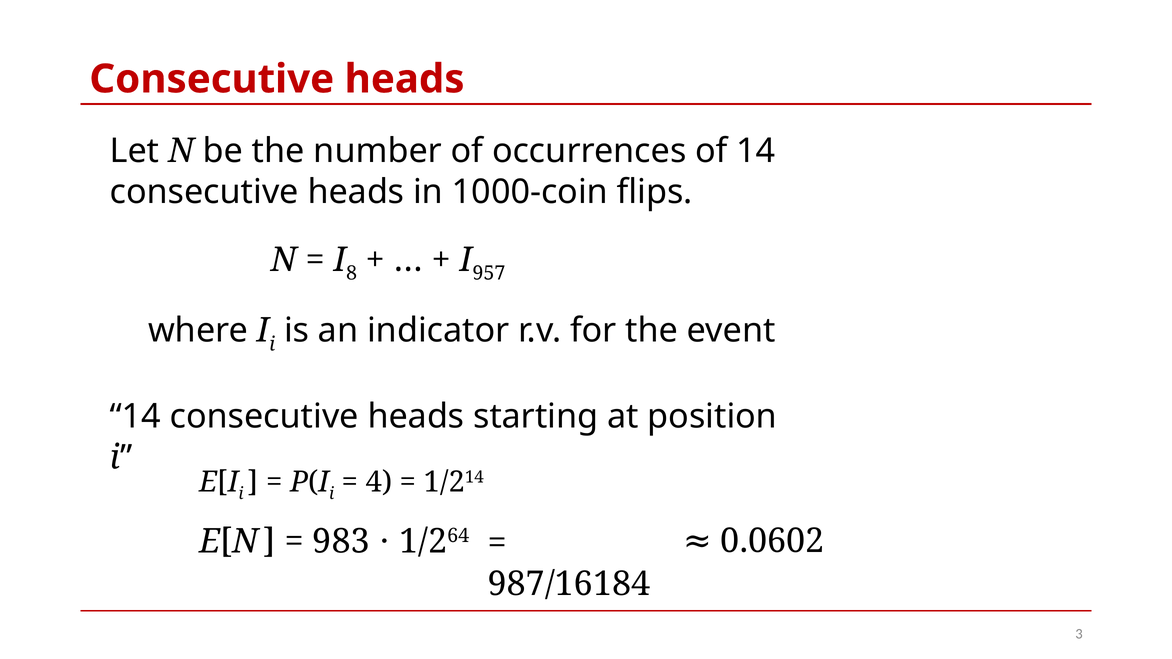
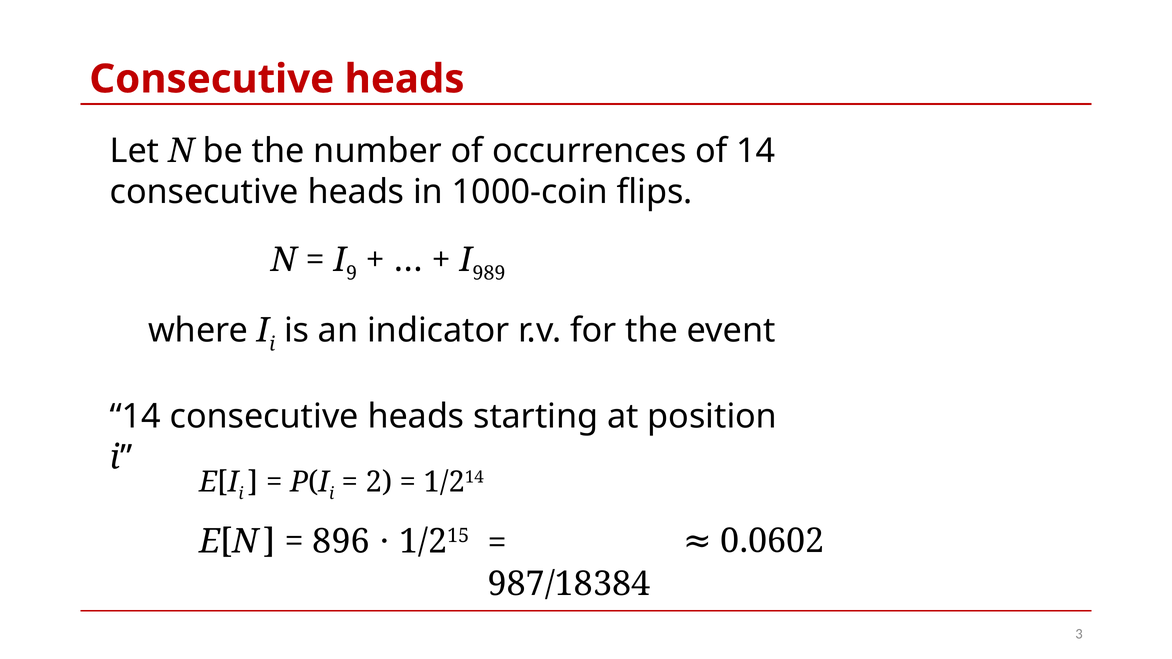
8: 8 -> 9 (352, 274)
957: 957 -> 989 (489, 274)
4: 4 -> 2 (379, 482)
64: 64 -> 15 (458, 536)
983: 983 -> 896 (341, 541)
987/16184: 987/16184 -> 987/18384 (569, 584)
